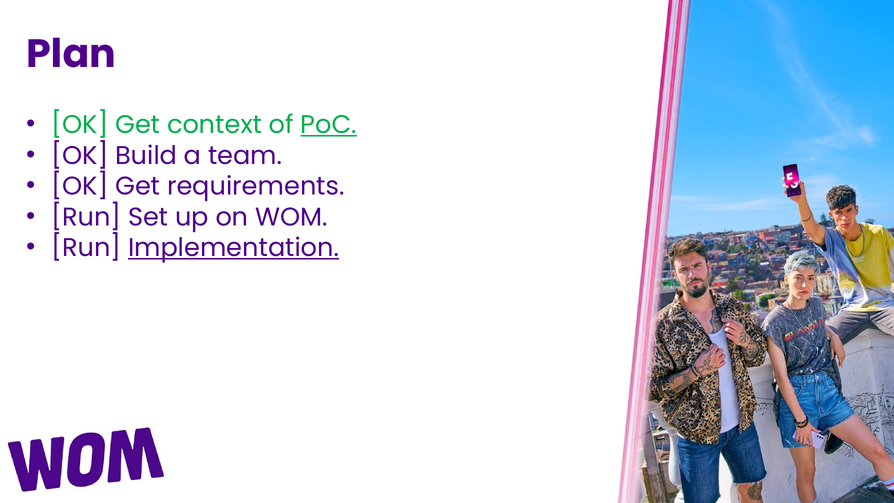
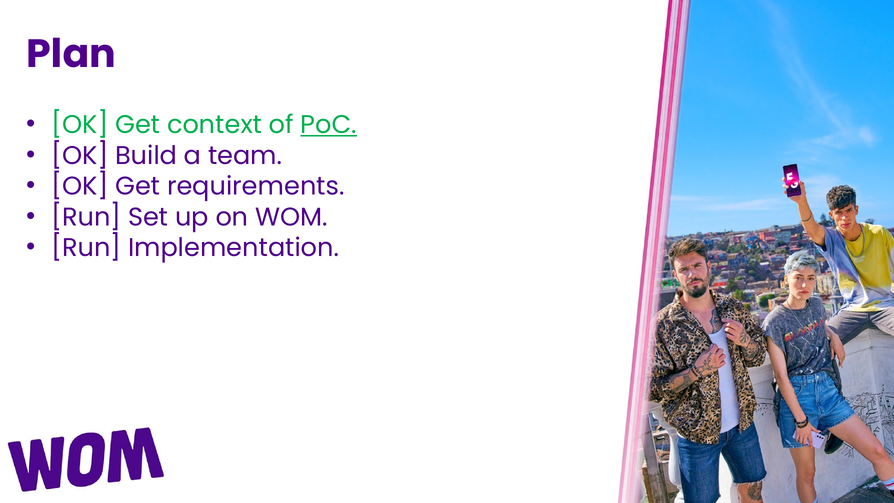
Implementation underline: present -> none (234, 248)
